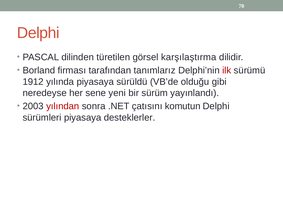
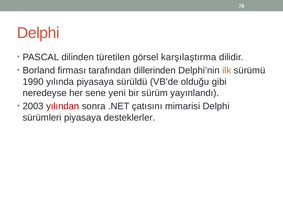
tanımlarız: tanımlarız -> dillerinden (155, 70)
ilk colour: red -> orange (227, 70)
1912: 1912 -> 1990 (33, 82)
komutun: komutun -> mimarisi (183, 106)
